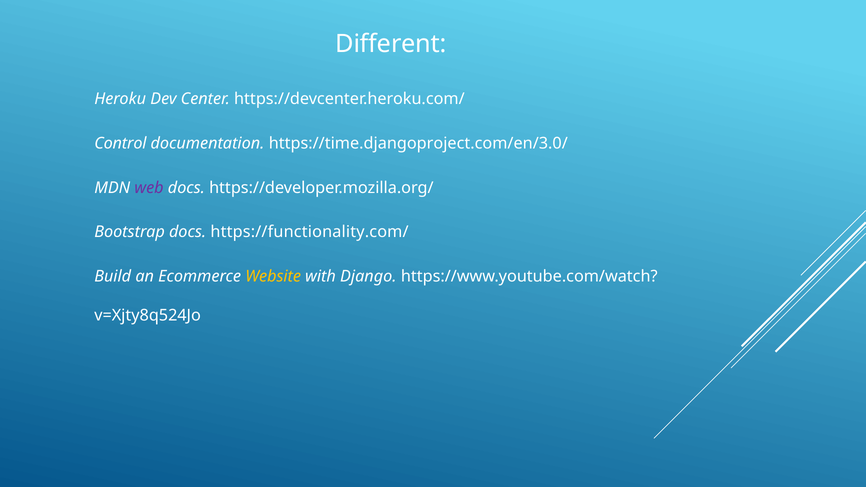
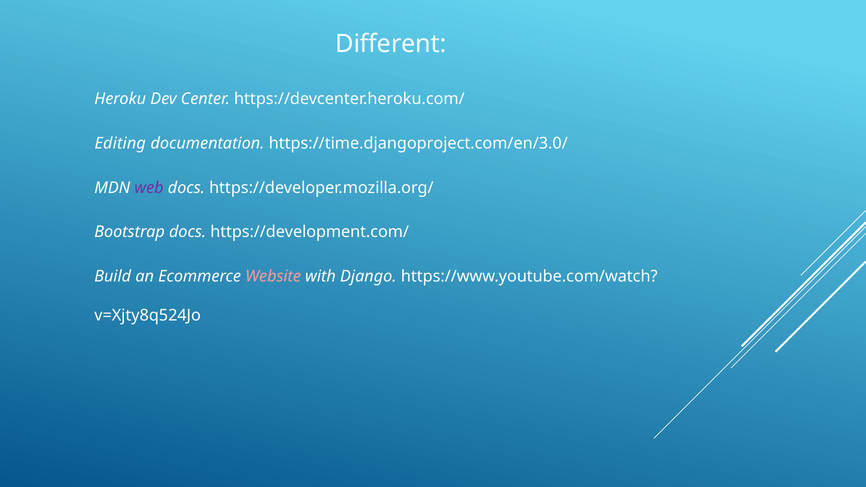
Control: Control -> Editing (120, 143)
https://functionality.com/: https://functionality.com/ -> https://development.com/ (310, 232)
Website colour: yellow -> pink (273, 277)
